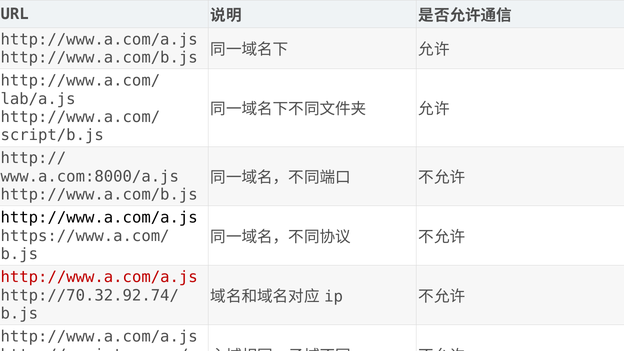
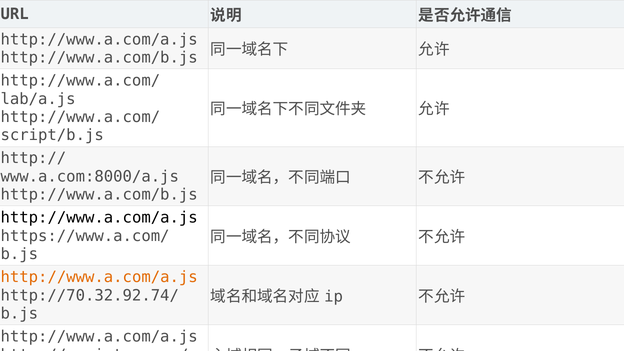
http://www.a.com/a.js colour: red -> orange (99, 277)
